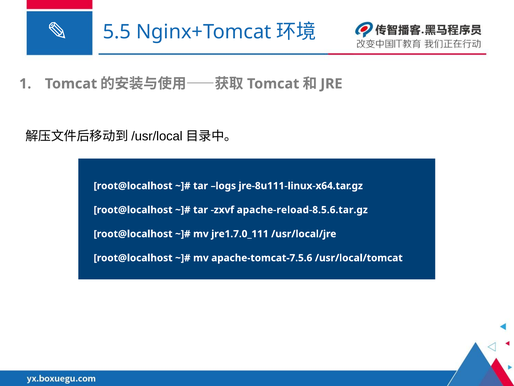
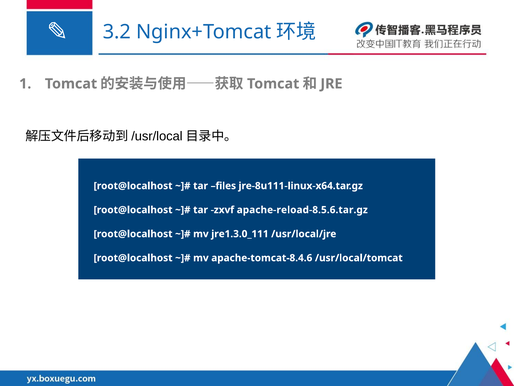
5.5: 5.5 -> 3.2 (117, 32)
logs: logs -> files (223, 186)
jre1.7.0_111: jre1.7.0_111 -> jre1.3.0_111 (240, 234)
apache-tomcat-7.5.6: apache-tomcat-7.5.6 -> apache-tomcat-8.4.6 (262, 258)
